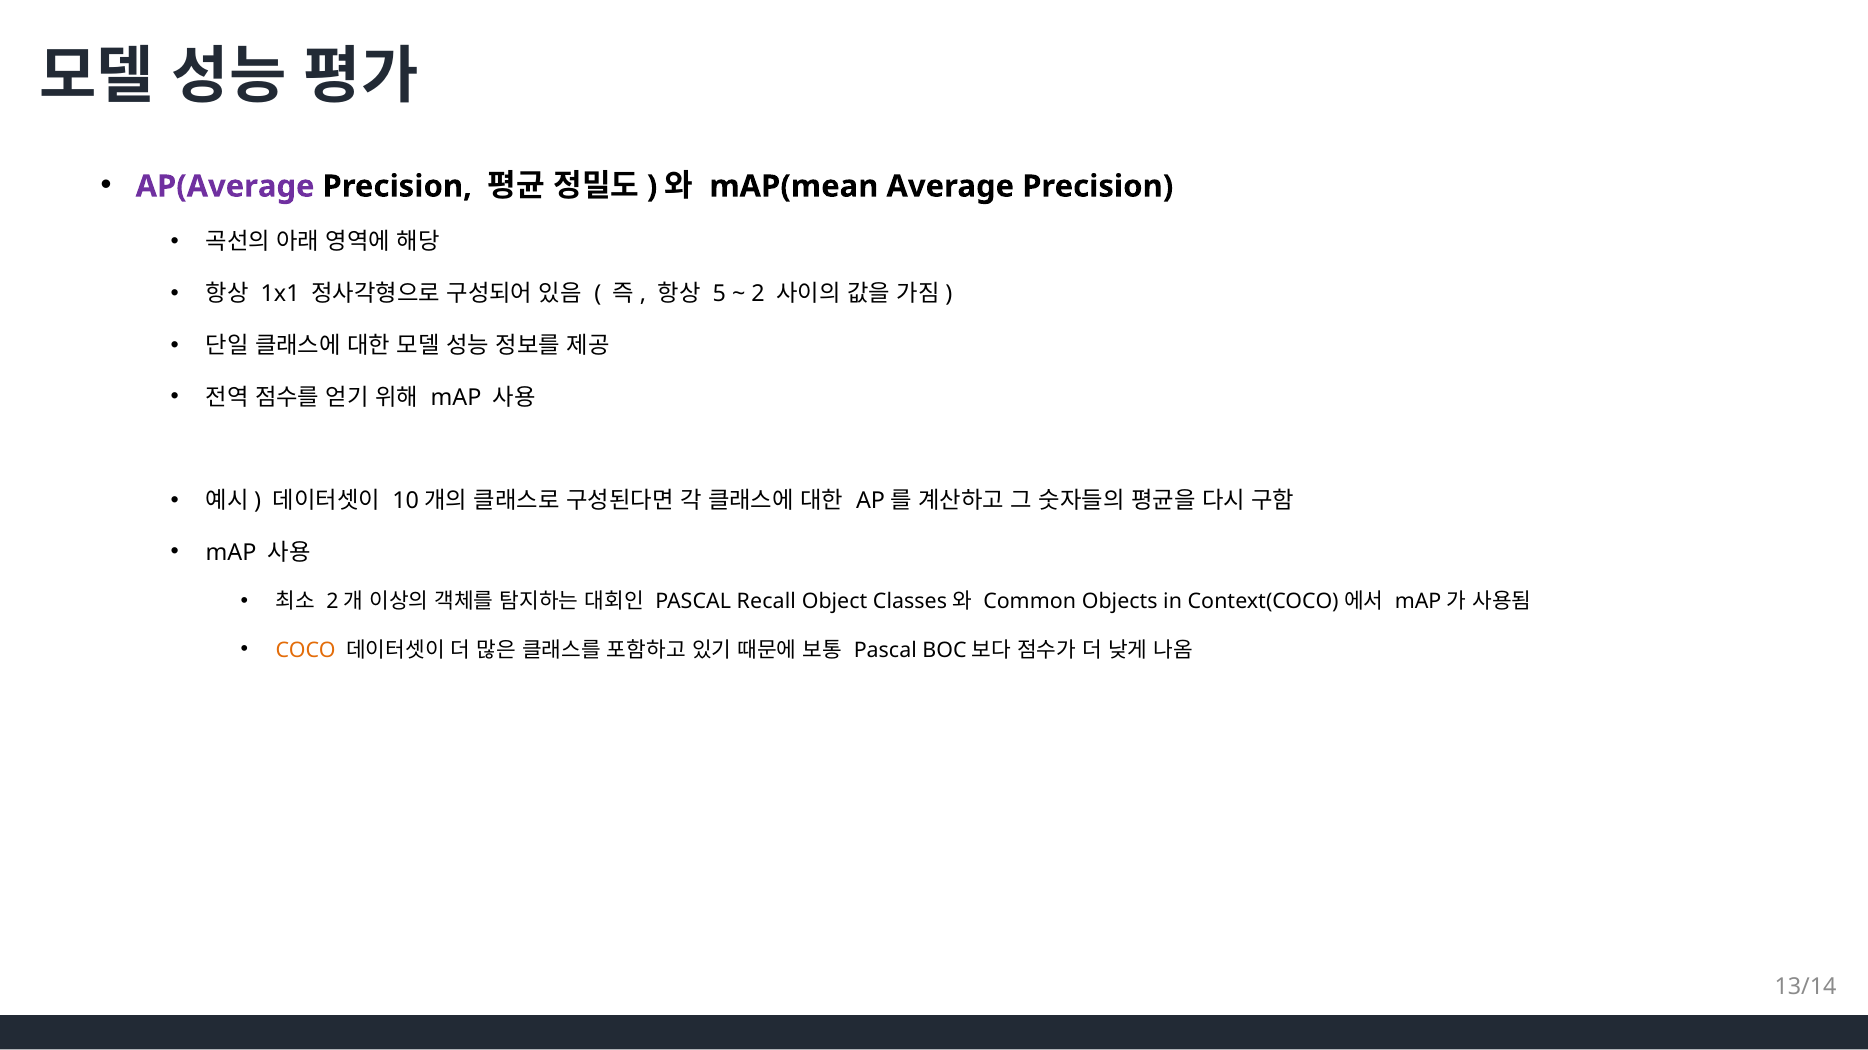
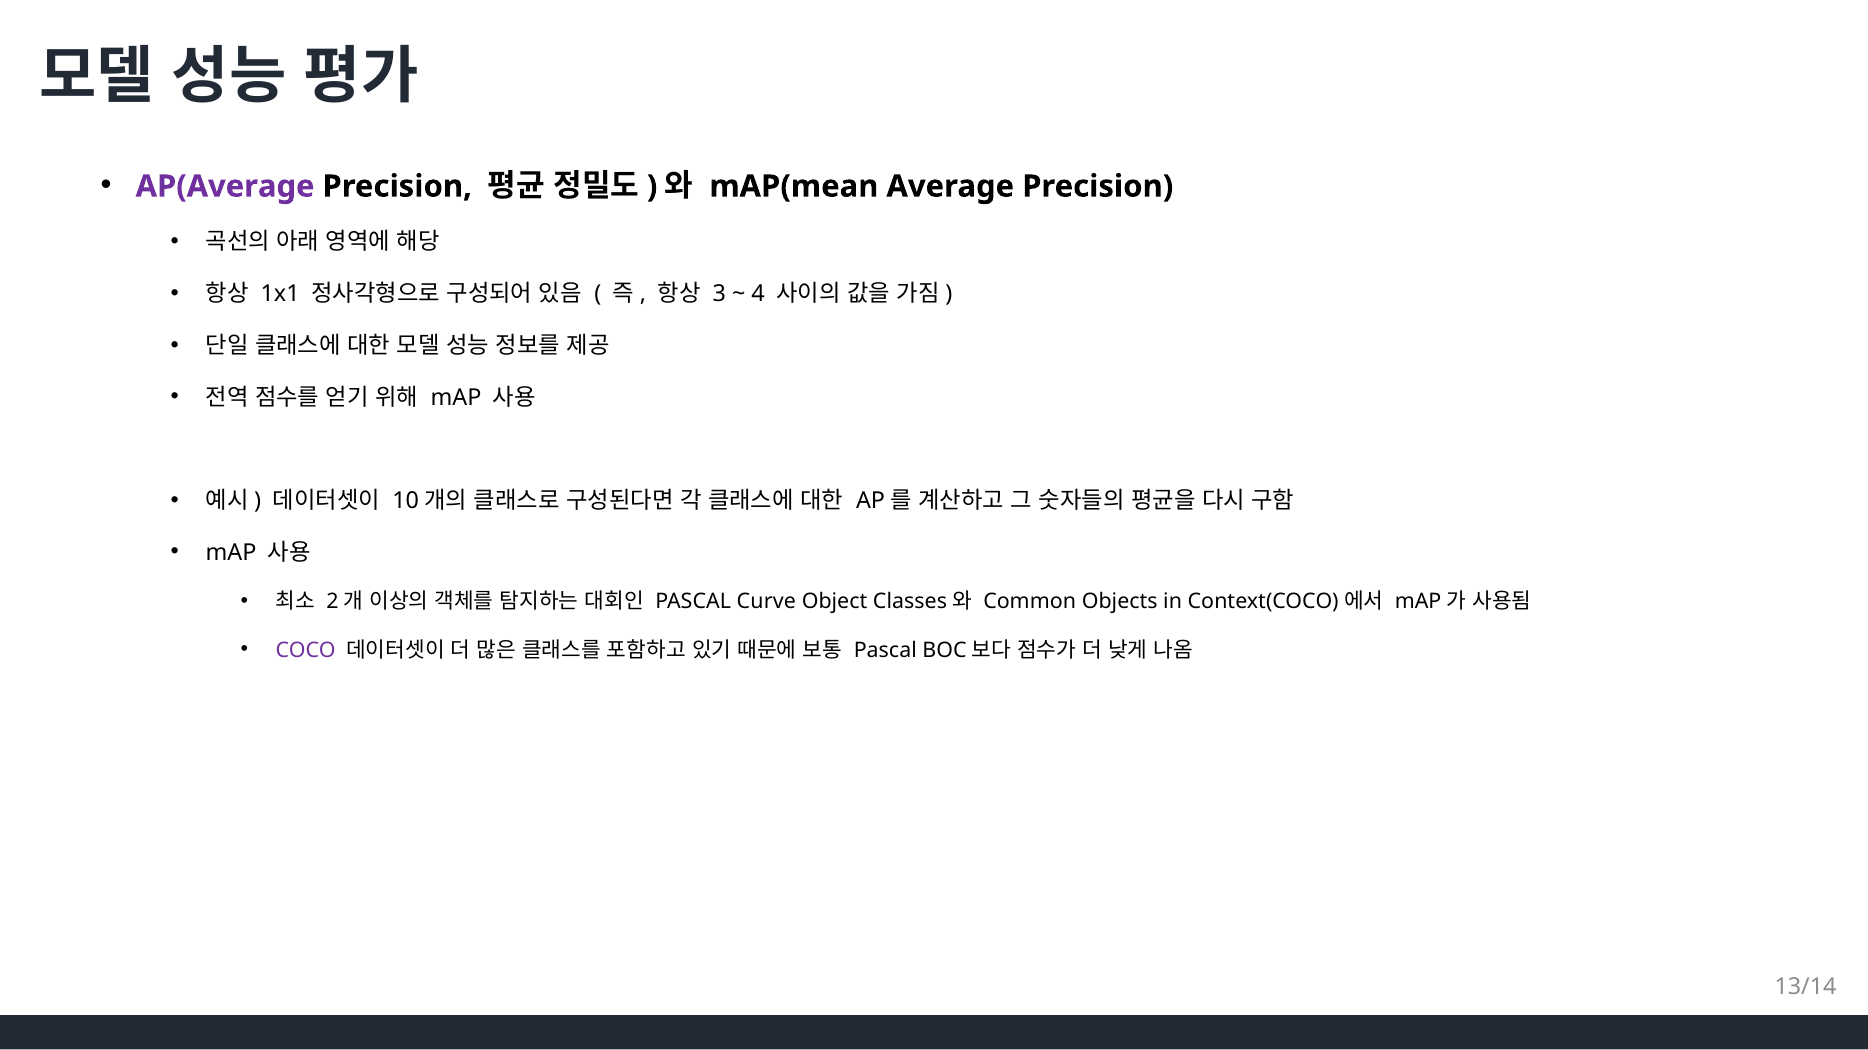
5: 5 -> 3 (719, 294)
2: 2 -> 4 (758, 294)
Recall: Recall -> Curve (766, 602)
COCO colour: orange -> purple (306, 650)
